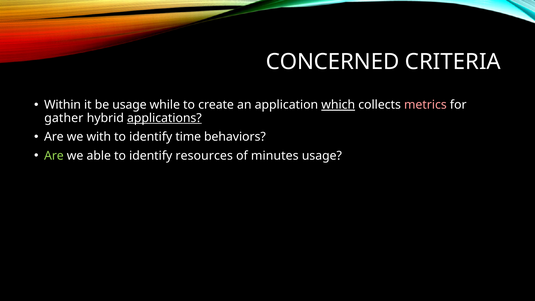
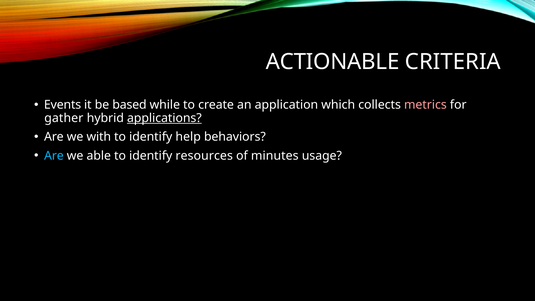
CONCERNED: CONCERNED -> ACTIONABLE (333, 62)
Within: Within -> Events (63, 105)
be usage: usage -> based (129, 105)
which underline: present -> none (338, 105)
time: time -> help (188, 137)
Are colour: light green -> light blue (54, 156)
